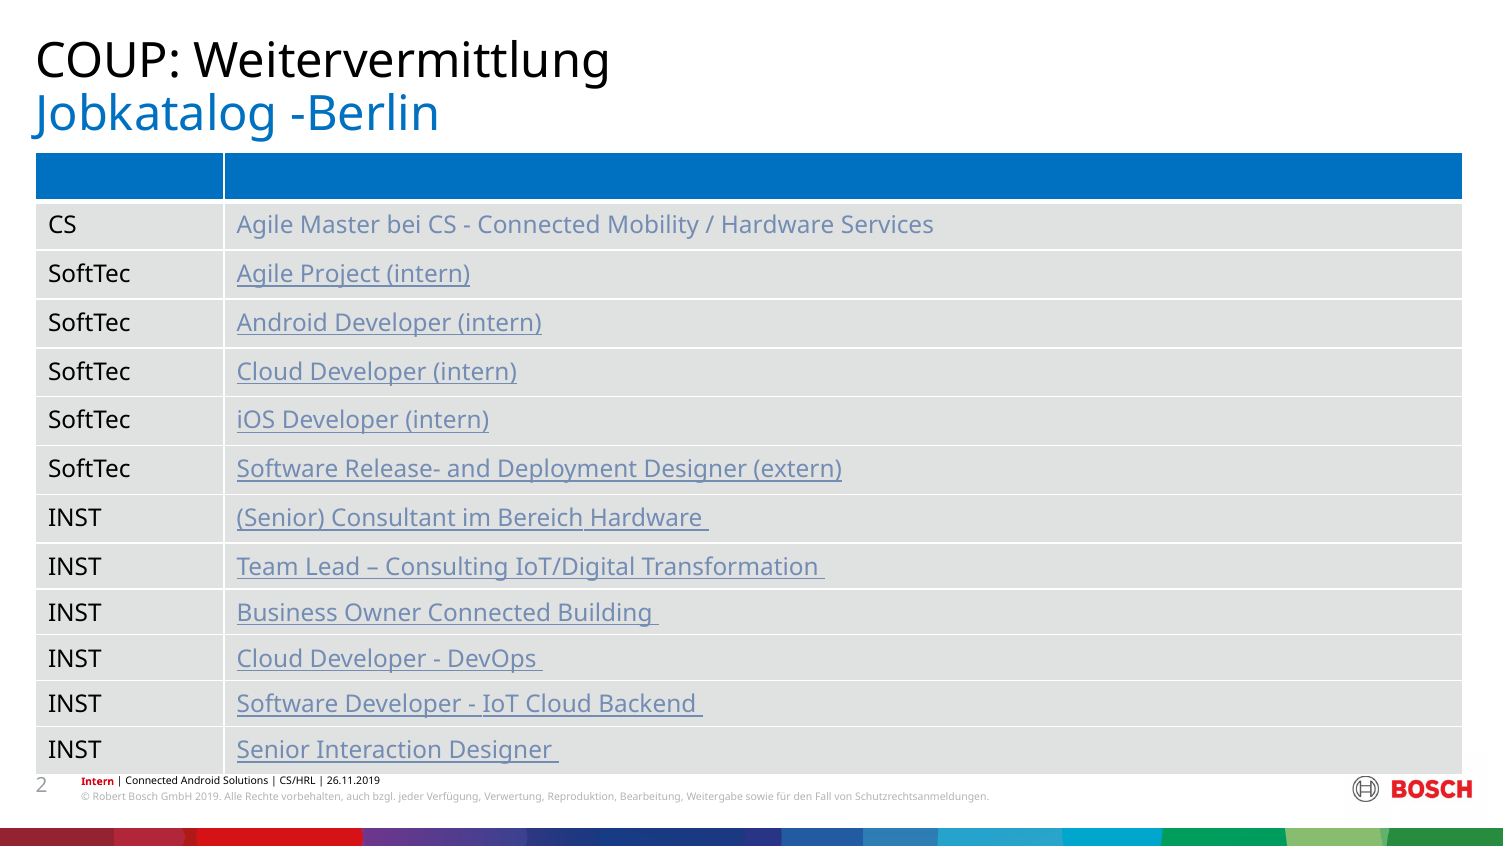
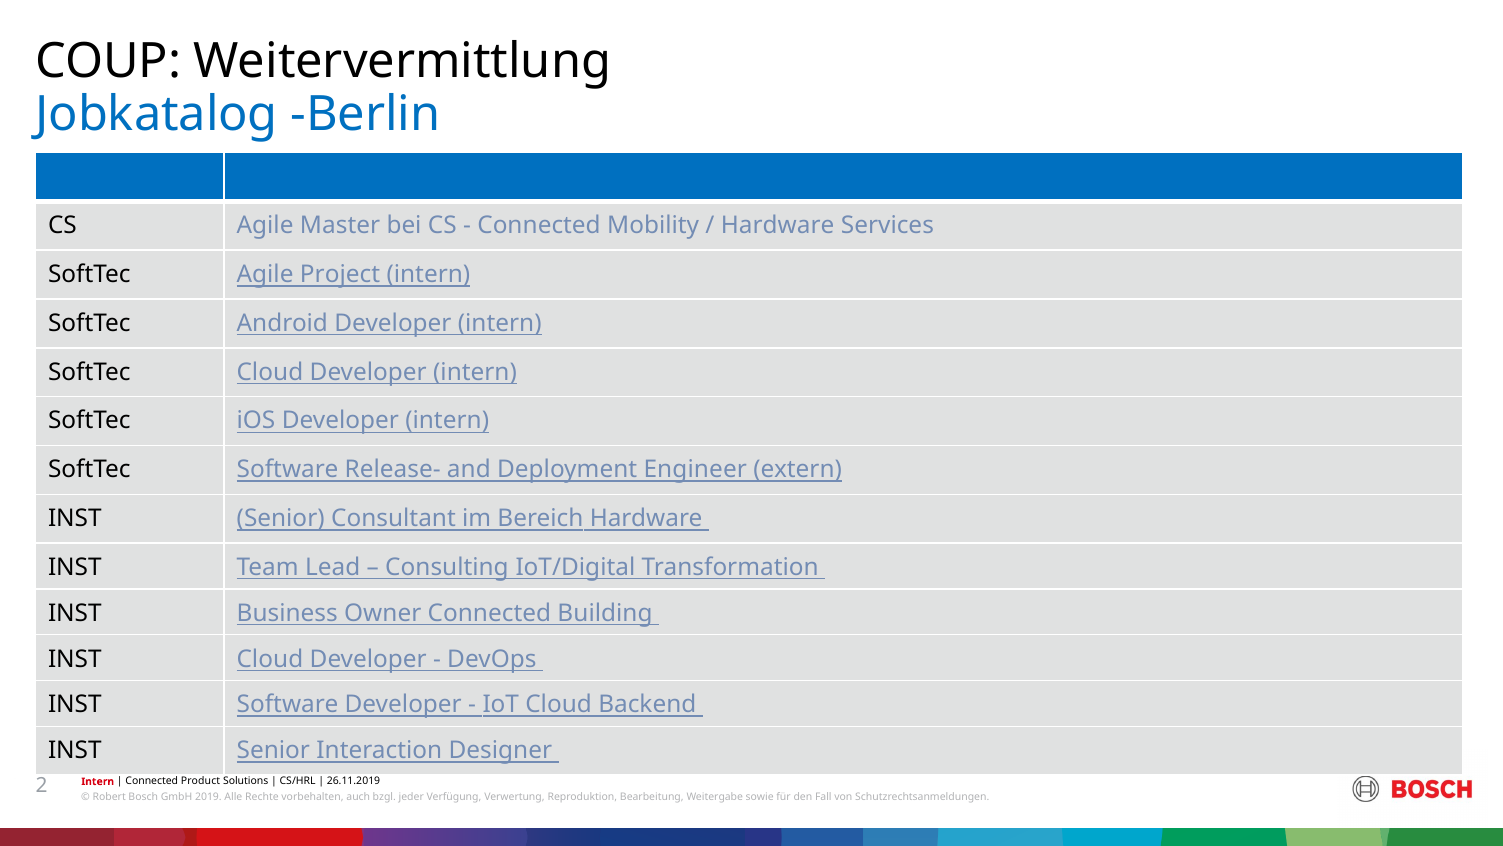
Deployment Designer: Designer -> Engineer (695, 469)
Connected Android: Android -> Product (201, 781)
